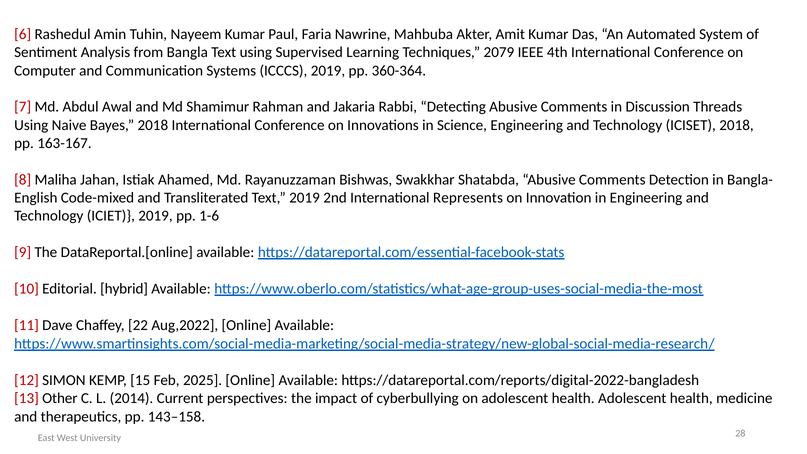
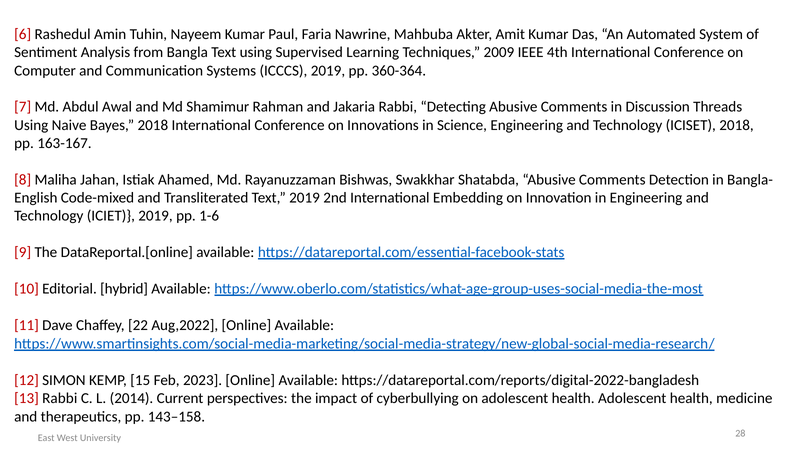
2079: 2079 -> 2009 (499, 52)
Represents: Represents -> Embedding (468, 198)
2025: 2025 -> 2023 (203, 380)
13 Other: Other -> Rabbi (60, 398)
